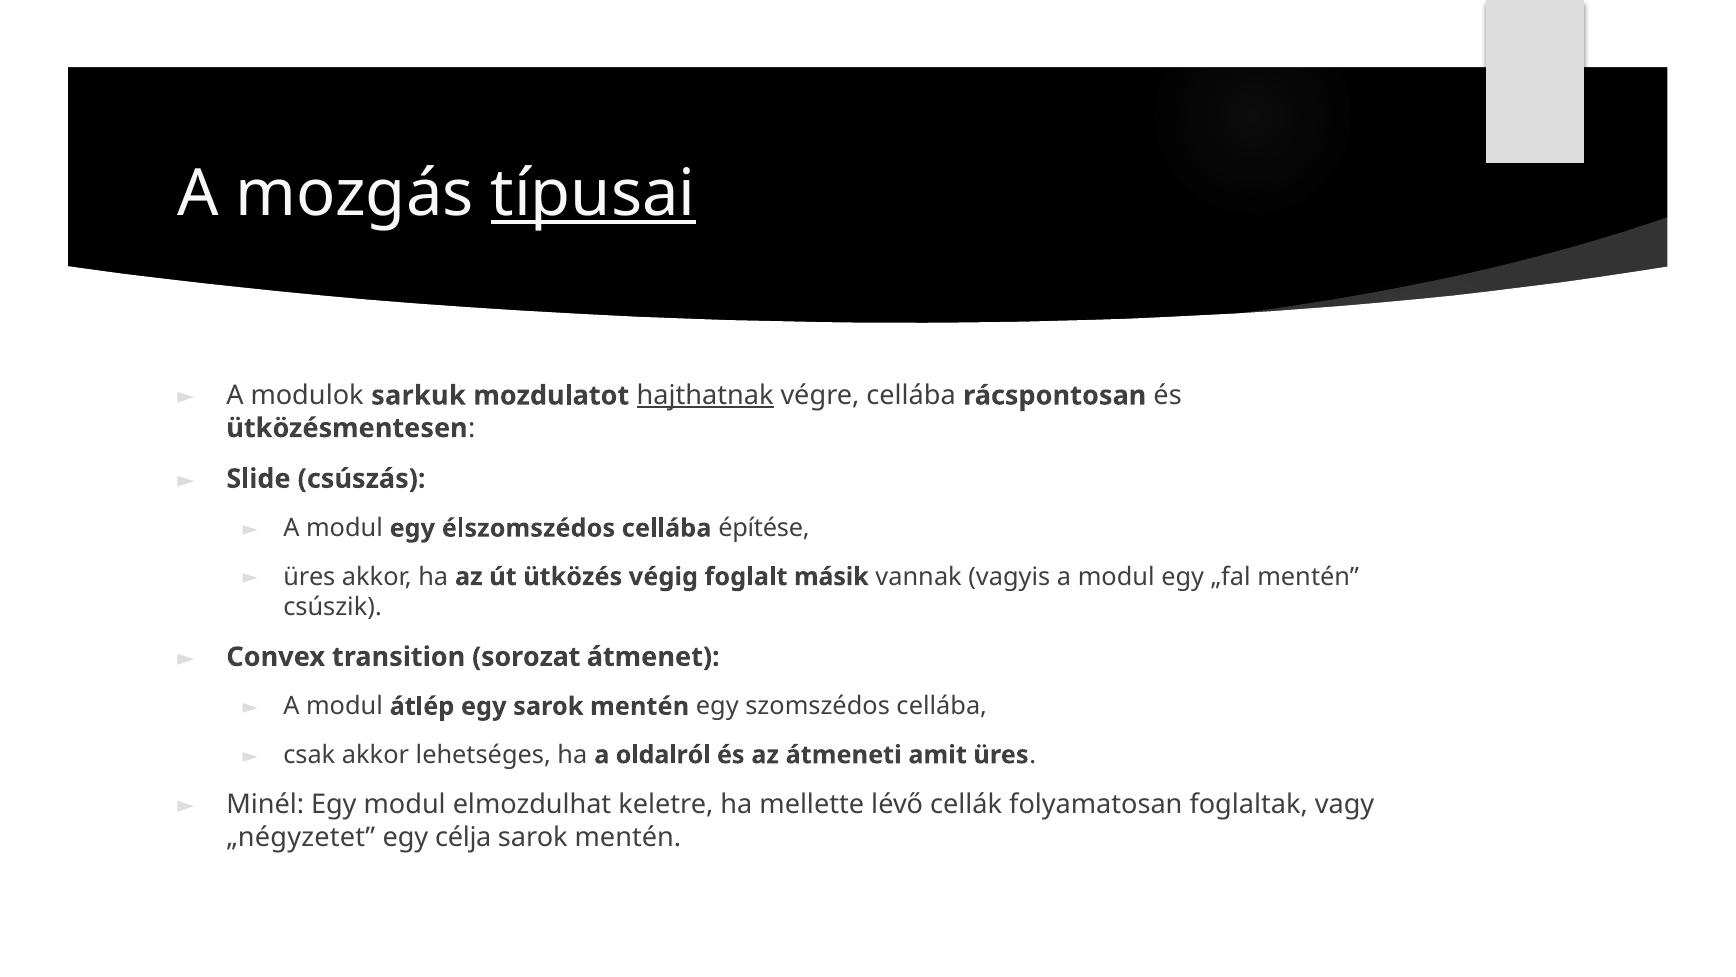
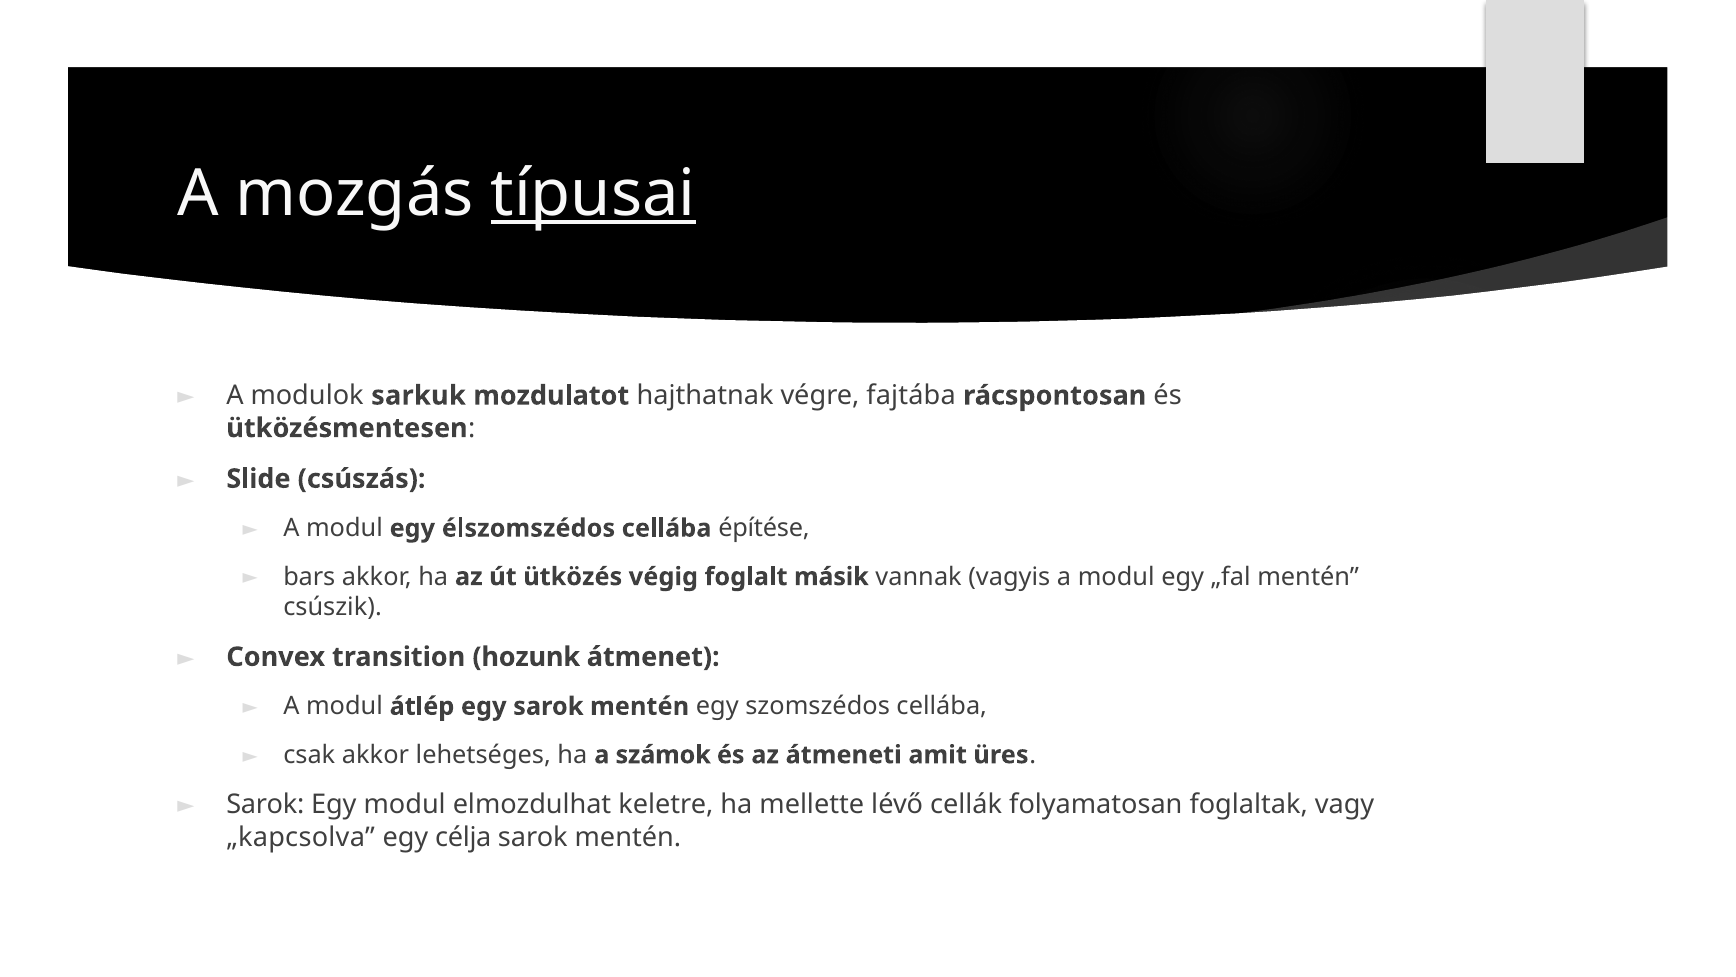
hajthatnak underline: present -> none (705, 395)
végre cellába: cellába -> fajtába (911, 395)
üres: üres -> bars (309, 577)
sorozat: sorozat -> hozunk (526, 657)
oldalról: oldalról -> számok (663, 755)
Minél: Minél -> Sarok (265, 804)
„négyzetet: „négyzetet -> „kapcsolva (301, 837)
